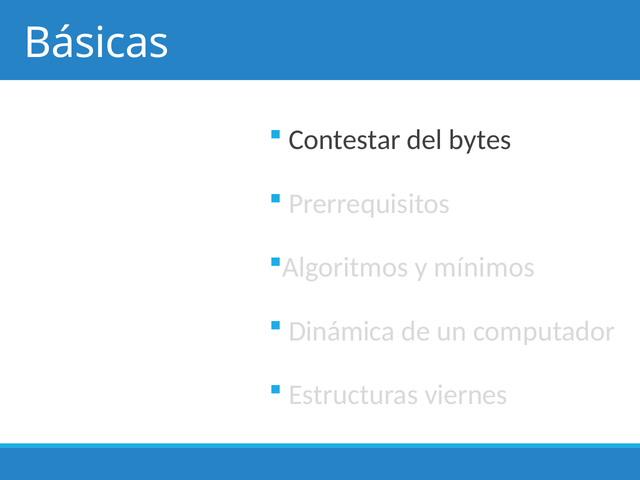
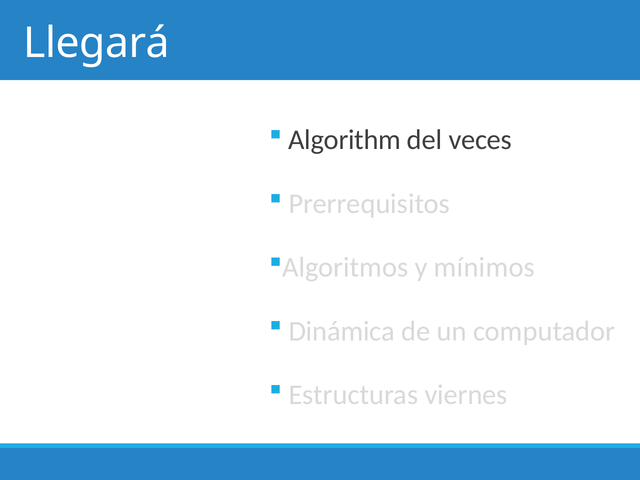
Básicas: Básicas -> Llegará (97, 43)
Contestar: Contestar -> Algorithm (345, 140)
bytes: bytes -> veces (480, 140)
